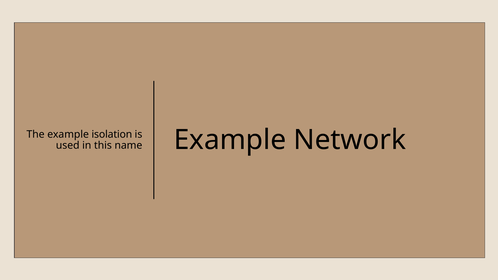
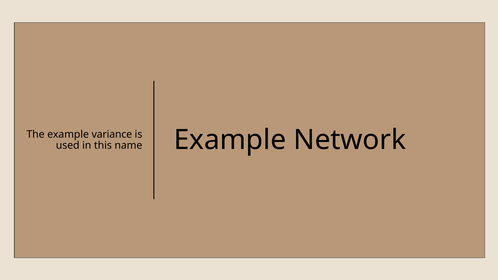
isolation: isolation -> variance (112, 134)
